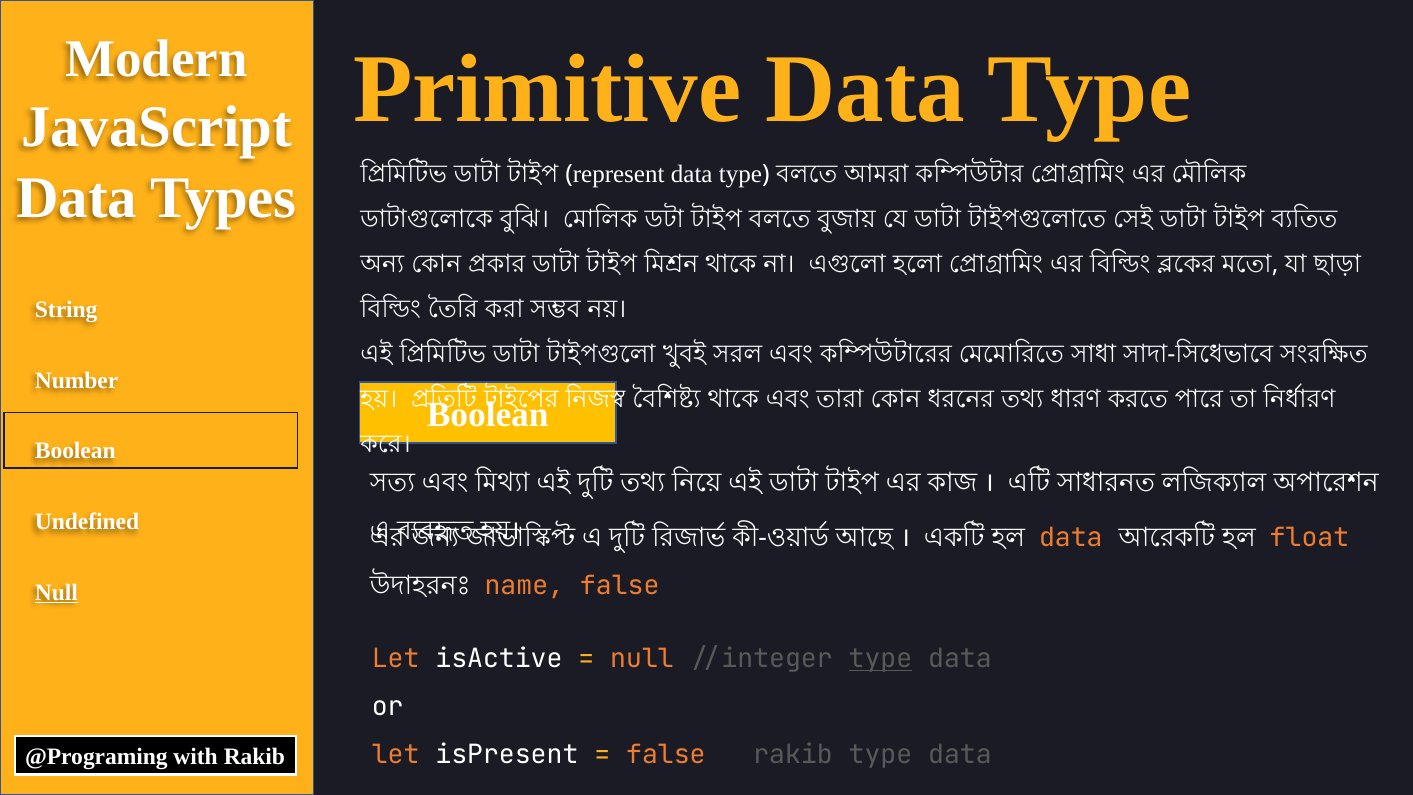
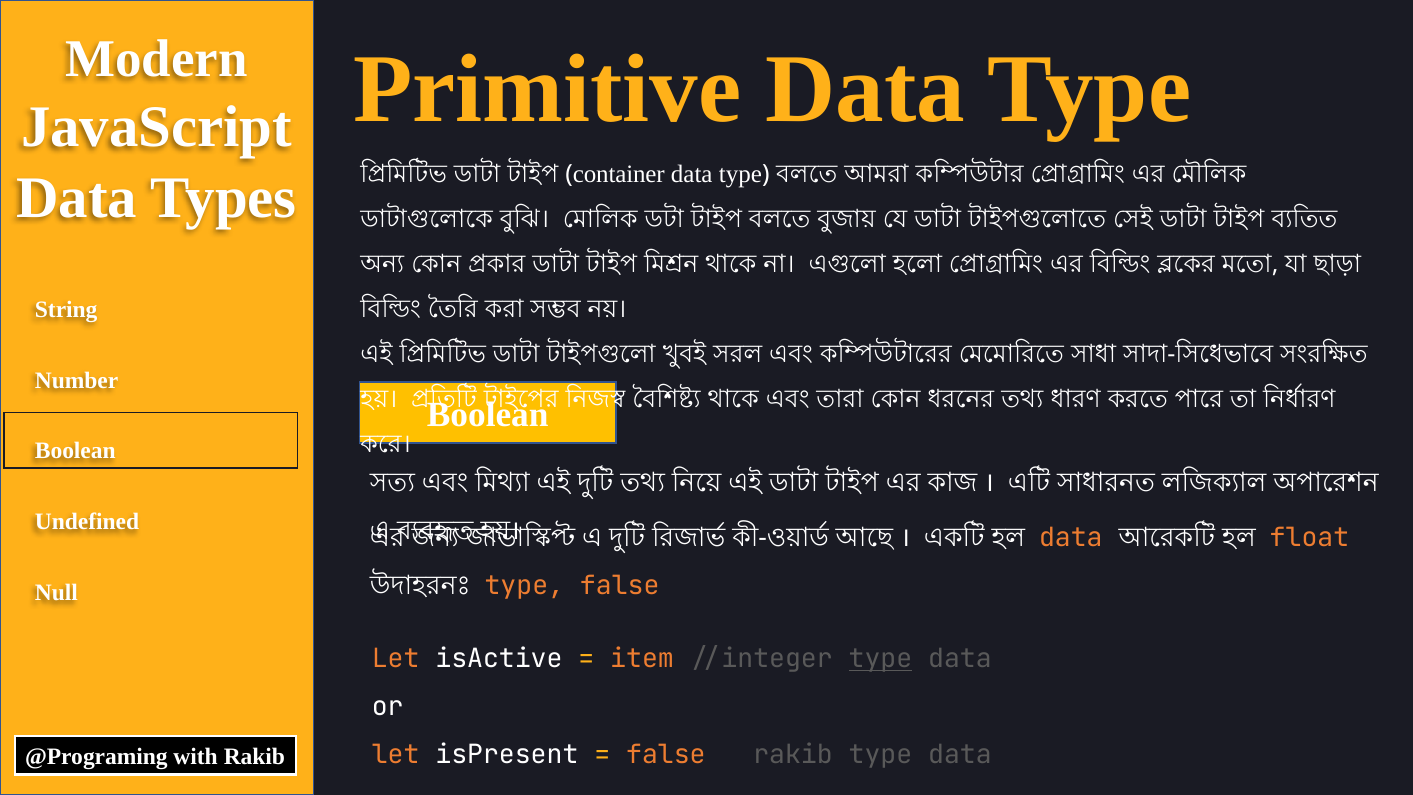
represent: represent -> container (619, 174)
name: name -> type (524, 586)
Null underline: present -> none (56, 592)
null: null -> item (642, 659)
